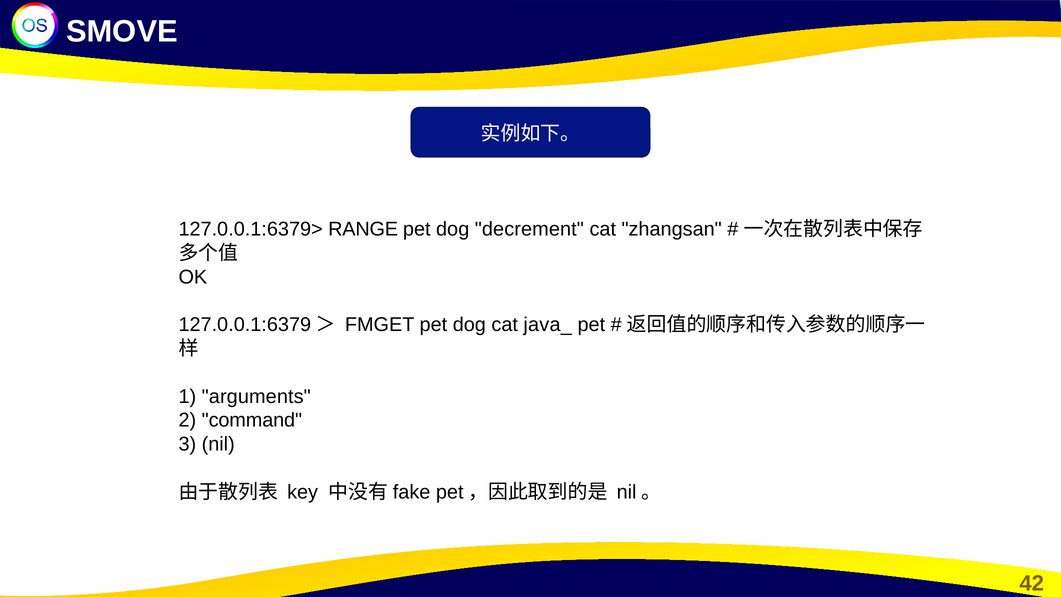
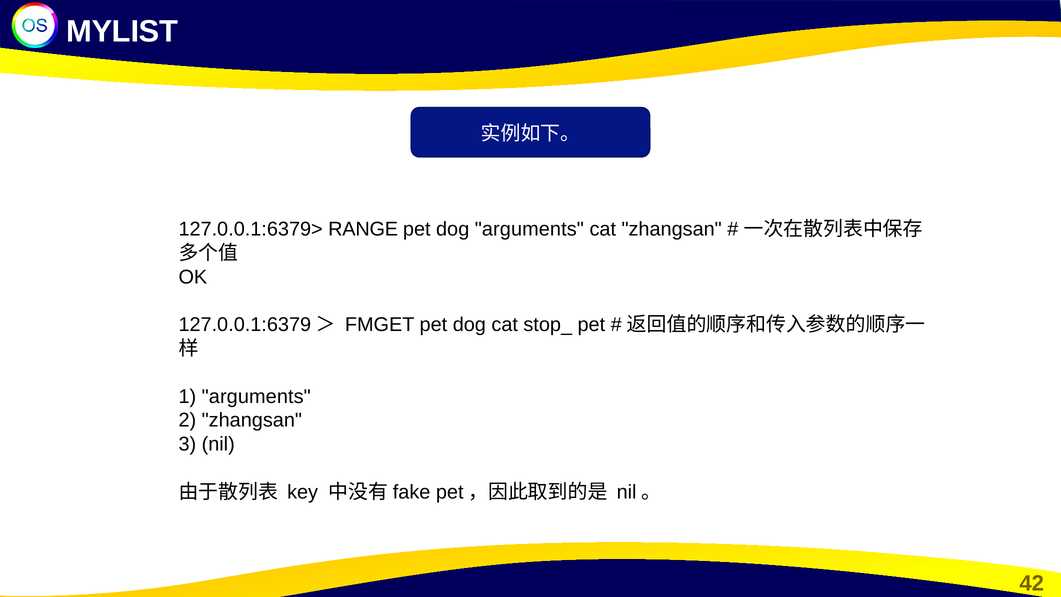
SMOVE: SMOVE -> MYLIST (122, 31)
dog decrement: decrement -> arguments (529, 229)
java_: java_ -> stop_ (548, 325)
2 command: command -> zhangsan (252, 420)
